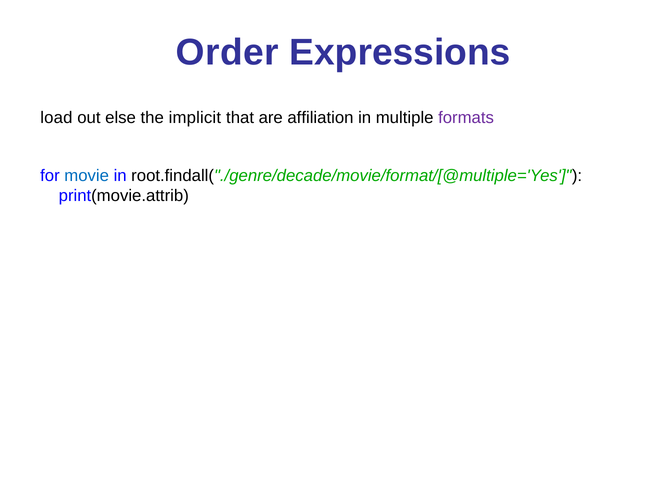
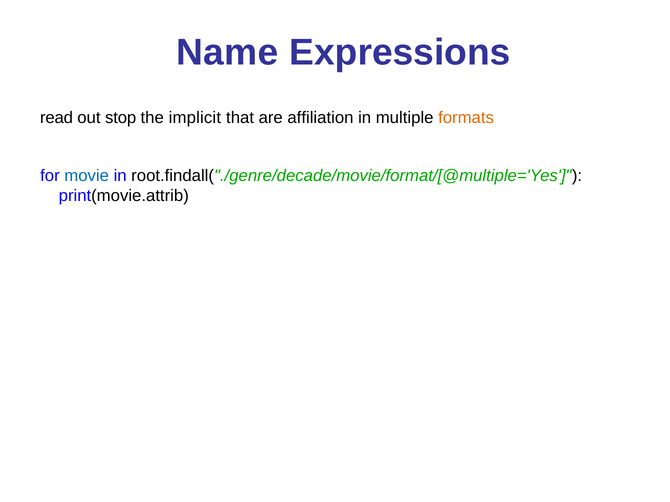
Order: Order -> Name (227, 53)
load: load -> read (57, 118)
else: else -> stop (121, 118)
formats colour: purple -> orange (466, 118)
